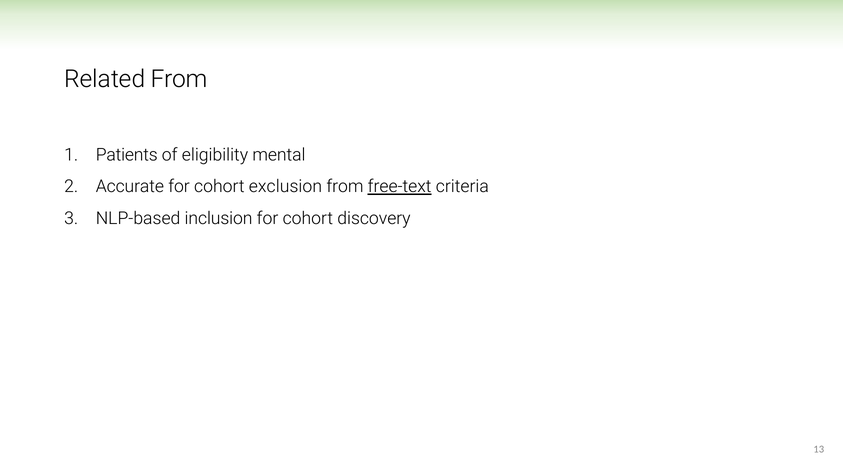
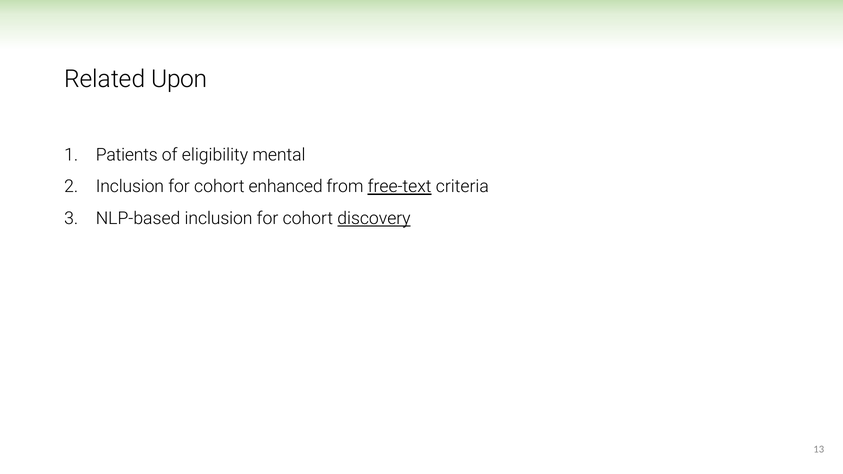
Related From: From -> Upon (179, 79)
Accurate: Accurate -> Inclusion (130, 187)
exclusion: exclusion -> enhanced (286, 187)
discovery underline: none -> present (374, 218)
